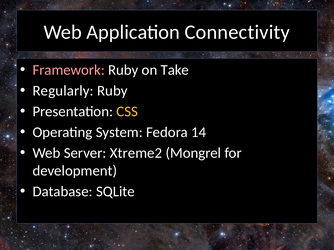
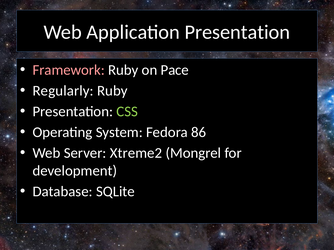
Application Connectivity: Connectivity -> Presentation (237, 32)
Take: Take -> Pace (175, 70)
CSS colour: yellow -> light green (127, 112)
14: 14 -> 86 (199, 132)
